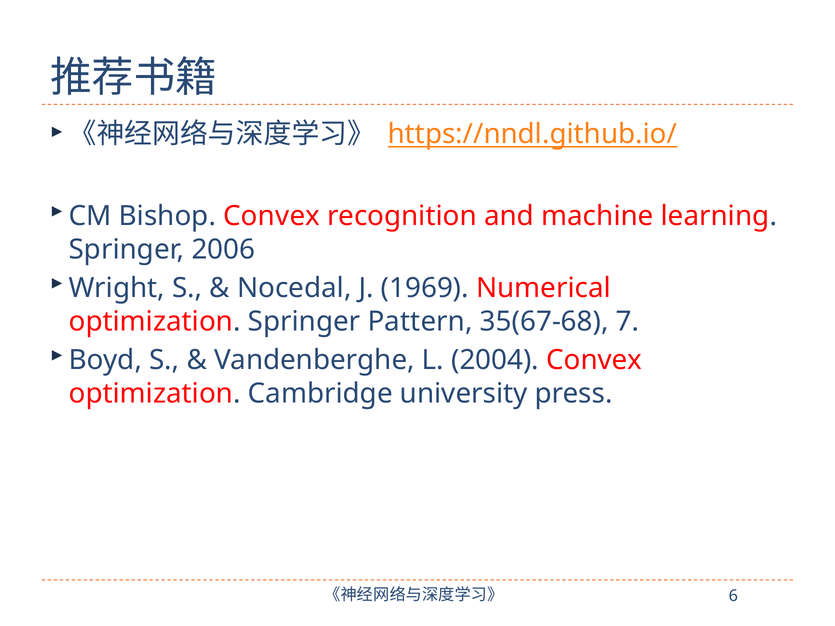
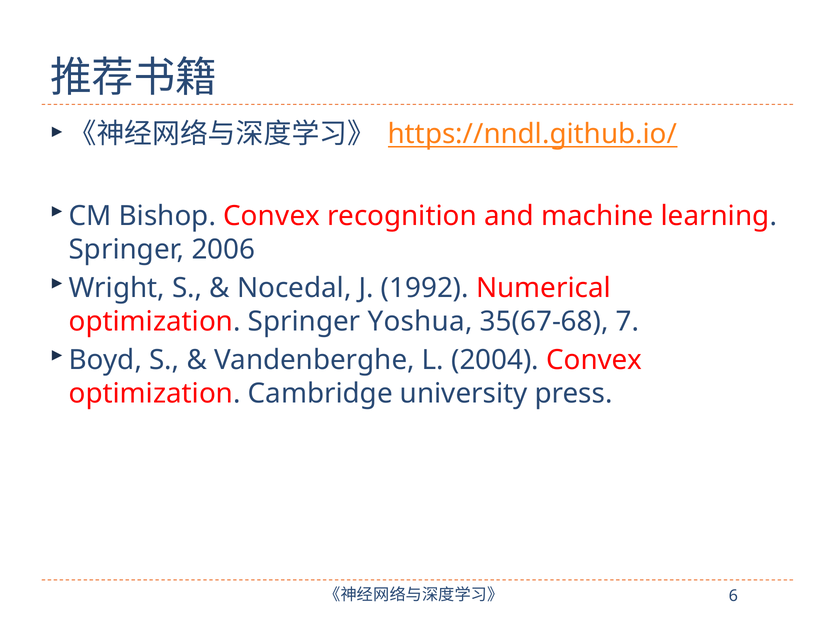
1969: 1969 -> 1992 (425, 288)
Pattern: Pattern -> Yoshua (420, 321)
